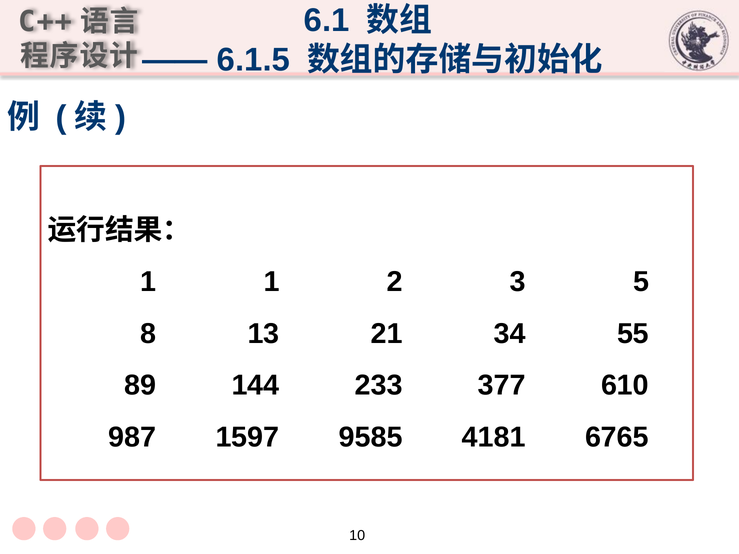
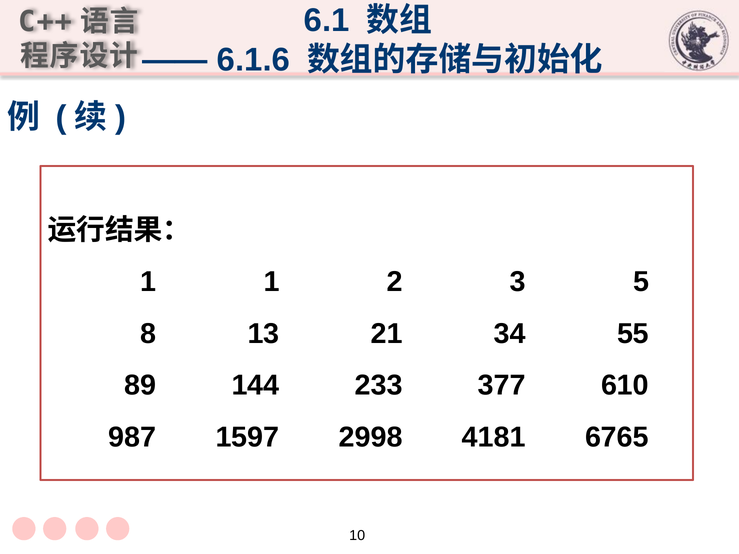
6.1.5: 6.1.5 -> 6.1.6 (253, 60)
9585: 9585 -> 2998 (371, 437)
